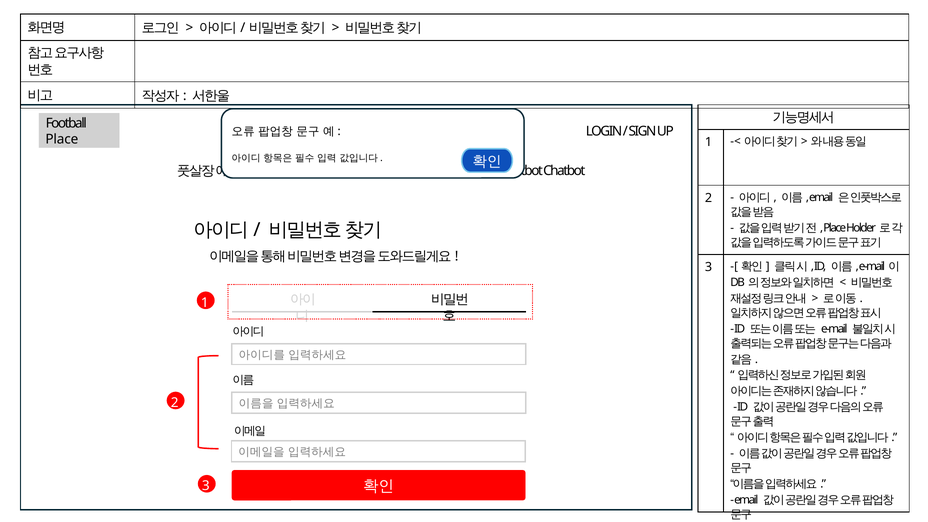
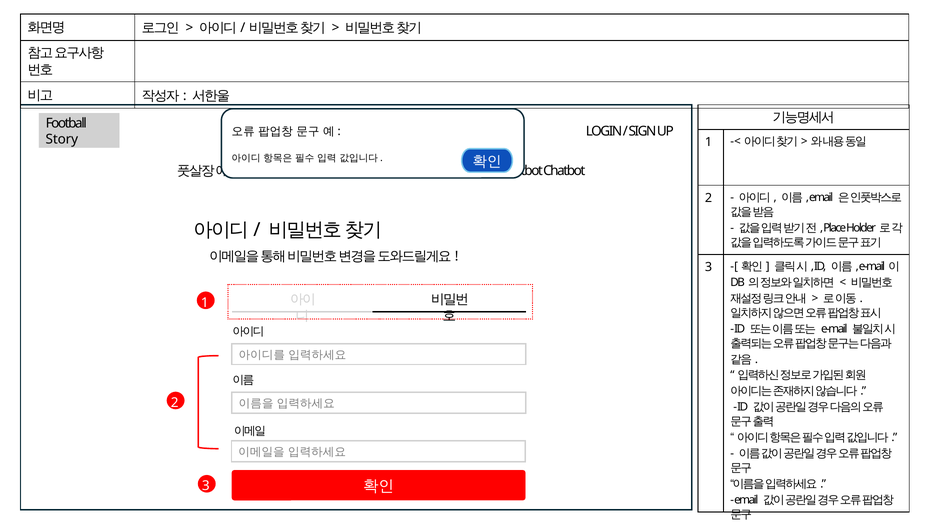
Place: Place -> Story (62, 140)
